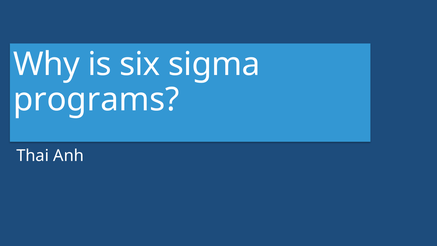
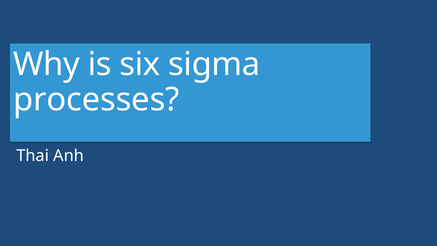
programs: programs -> processes (96, 100)
